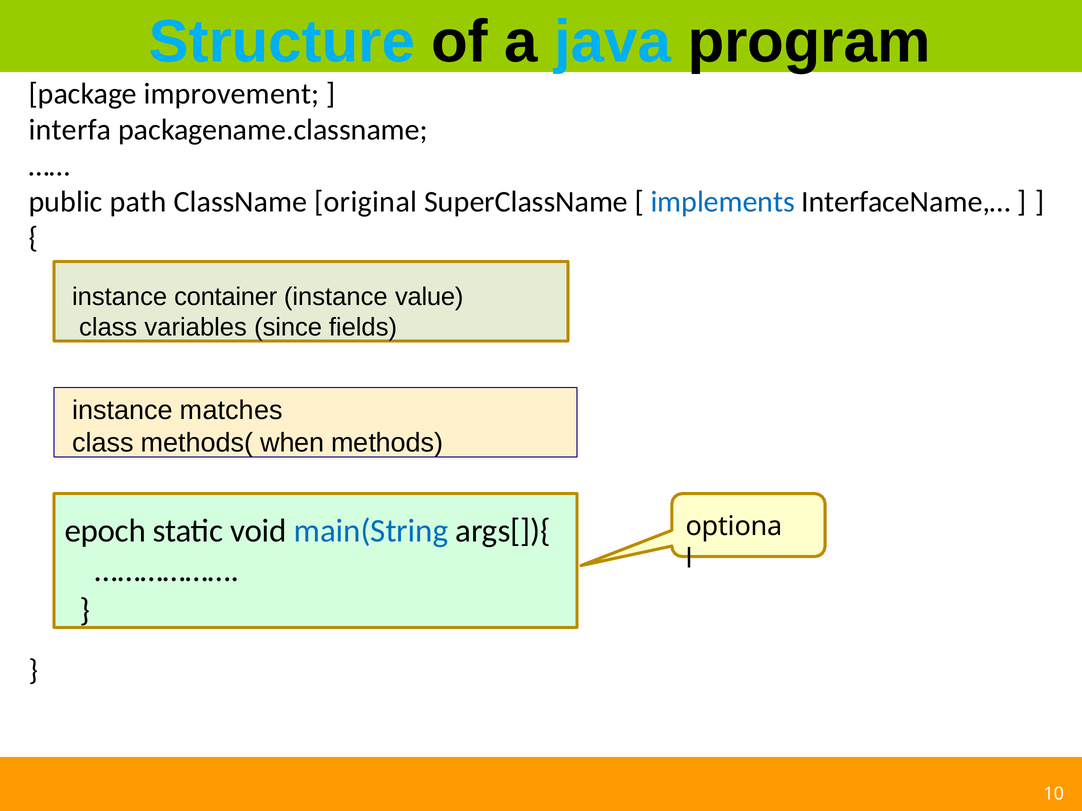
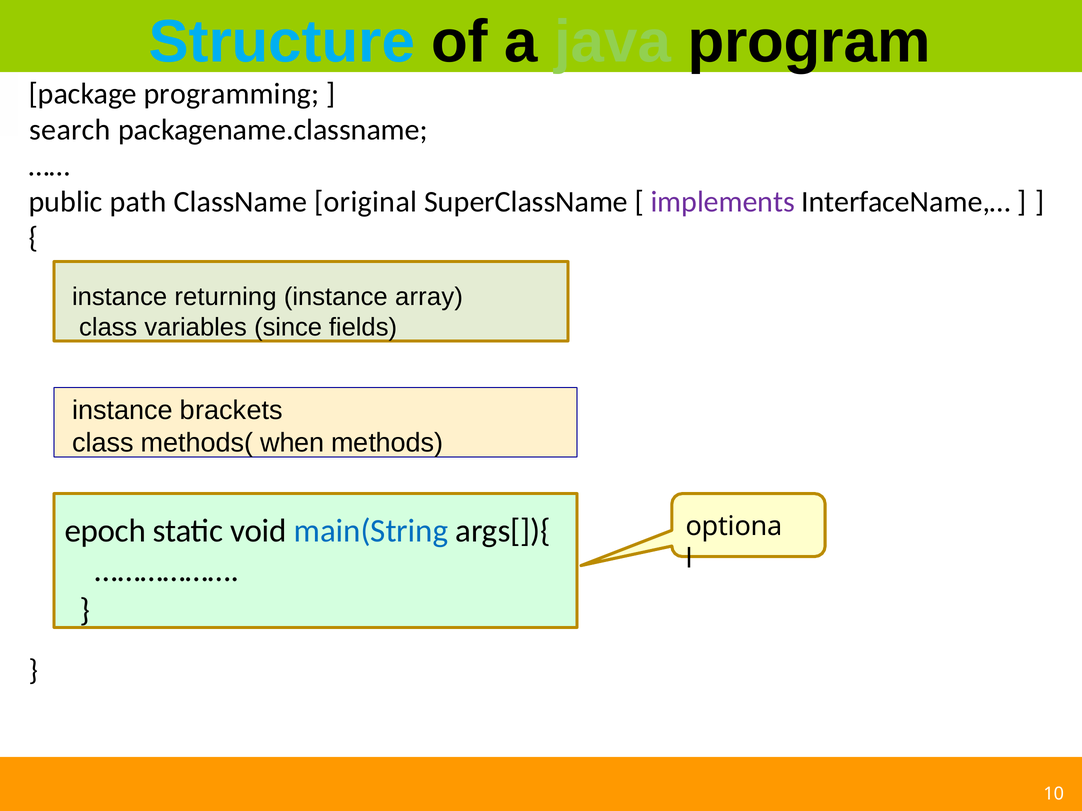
java colour: light blue -> light green (613, 42)
improvement: improvement -> programming (231, 94)
interfa: interfa -> search (70, 130)
implements colour: blue -> purple (723, 202)
container: container -> returning (226, 297)
value: value -> array (429, 297)
matches: matches -> brackets (231, 411)
